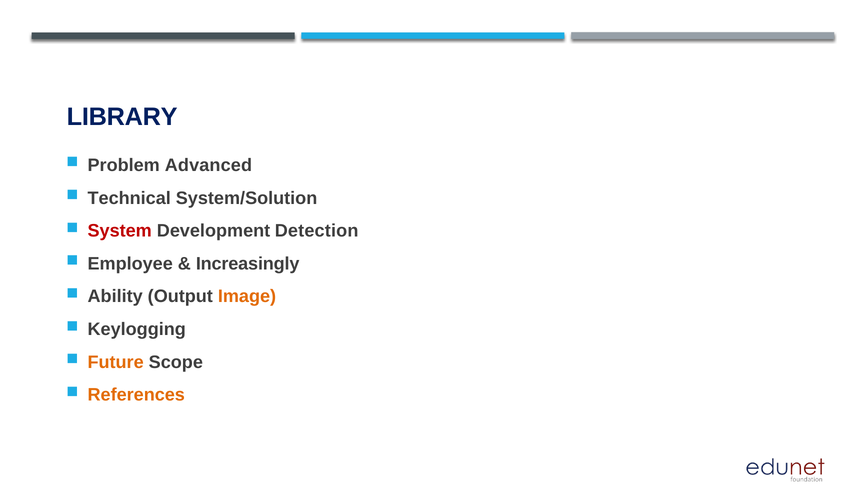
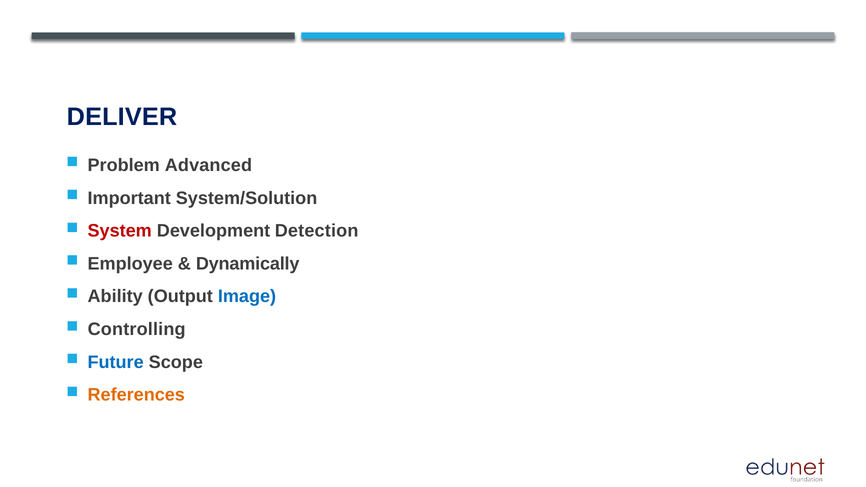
LIBRARY: LIBRARY -> DELIVER (122, 117)
Technical: Technical -> Important (129, 198)
Increasingly: Increasingly -> Dynamically (248, 264)
Image colour: orange -> blue (247, 297)
Keylogging: Keylogging -> Controlling (137, 329)
Future colour: orange -> blue (116, 362)
